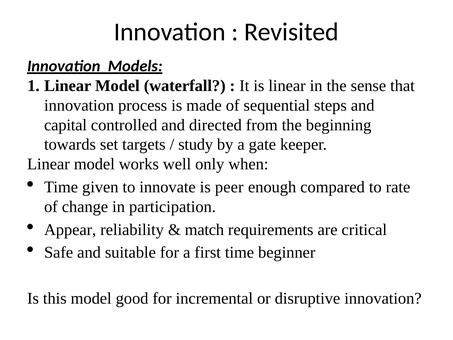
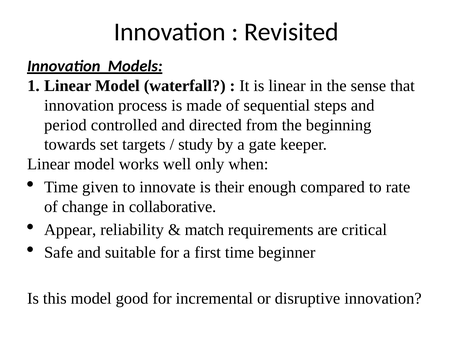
capital: capital -> period (65, 125)
peer: peer -> their (229, 187)
participation: participation -> collaborative (173, 207)
